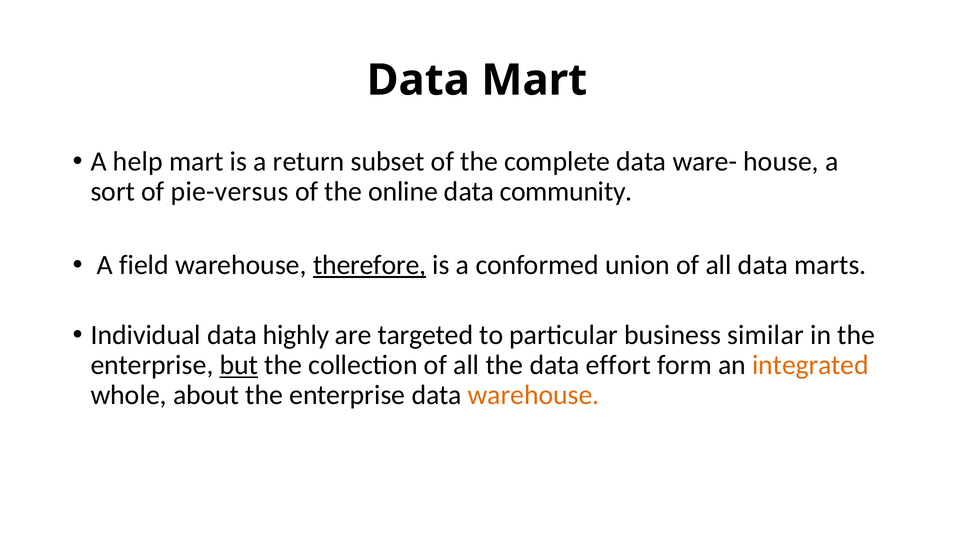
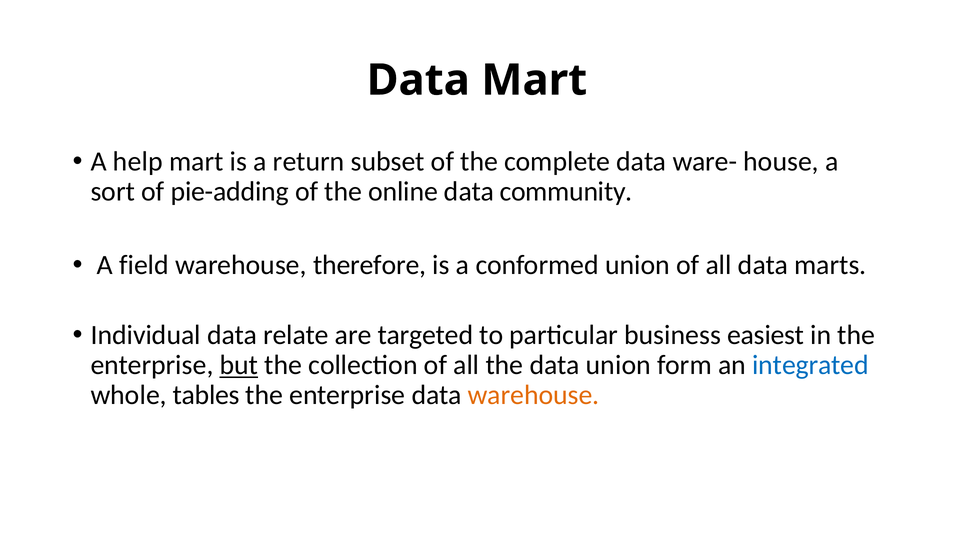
pie-versus: pie-versus -> pie-adding (230, 191)
therefore underline: present -> none (370, 265)
highly: highly -> relate (296, 335)
similar: similar -> easiest (766, 335)
data effort: effort -> union (618, 365)
integrated colour: orange -> blue (810, 365)
about: about -> tables (206, 395)
